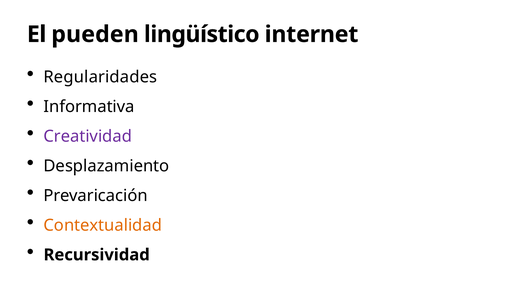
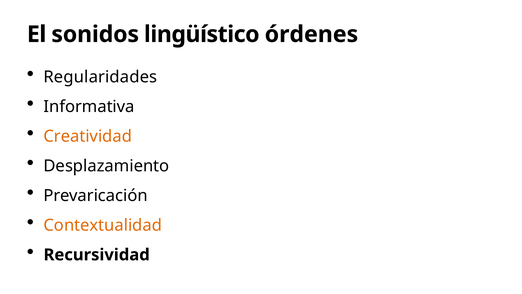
pueden: pueden -> sonidos (95, 34)
internet: internet -> órdenes (311, 34)
Creatividad colour: purple -> orange (88, 136)
